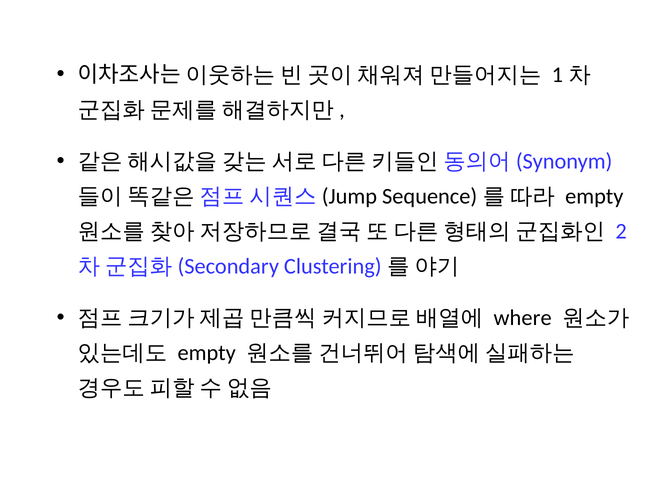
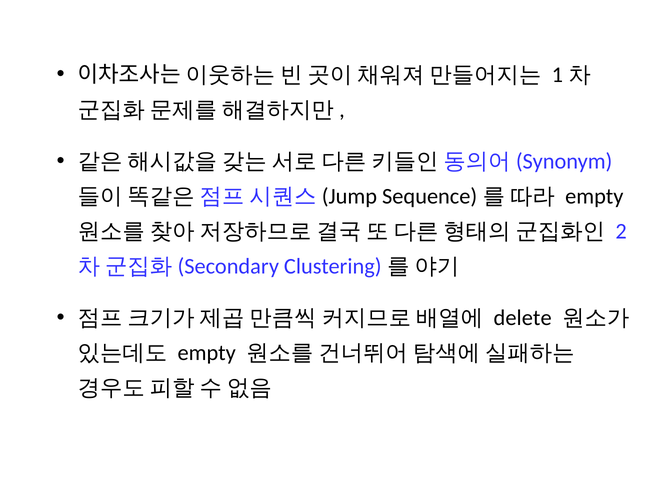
where: where -> delete (523, 317)
